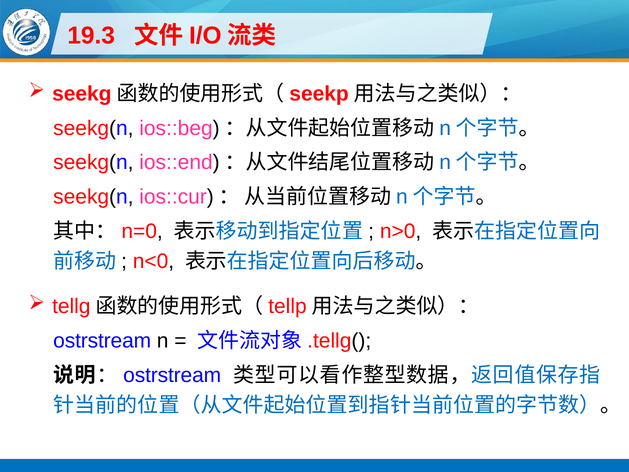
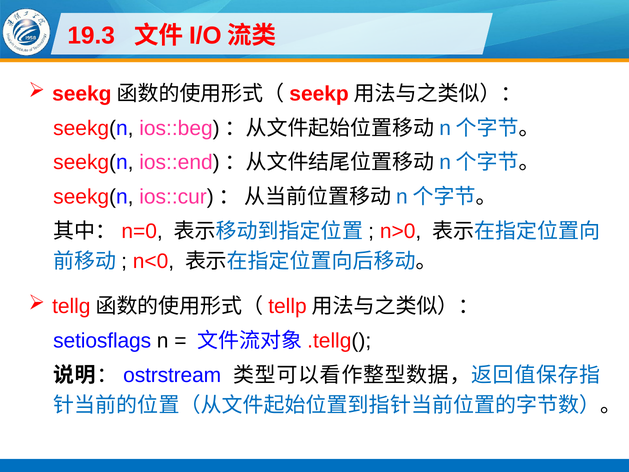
ostrstream: ostrstream -> setiosflags (102, 341)
